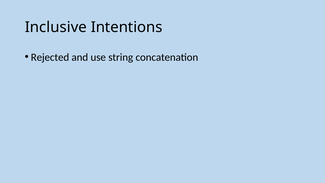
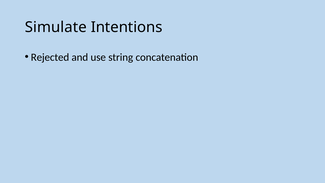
Inclusive: Inclusive -> Simulate (56, 27)
